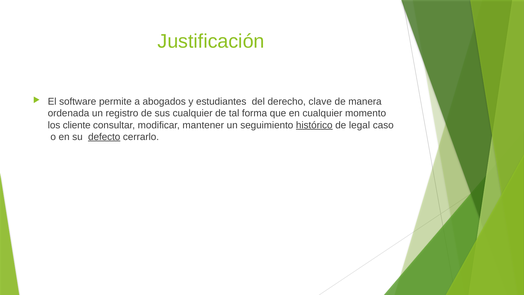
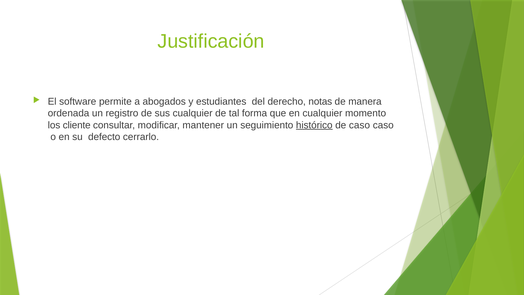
clave: clave -> notas (320, 101)
de legal: legal -> caso (360, 125)
defecto underline: present -> none (104, 137)
